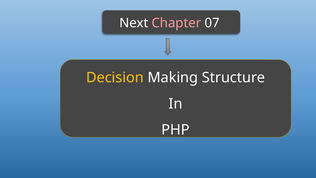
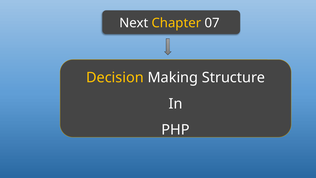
Chapter colour: pink -> yellow (176, 23)
